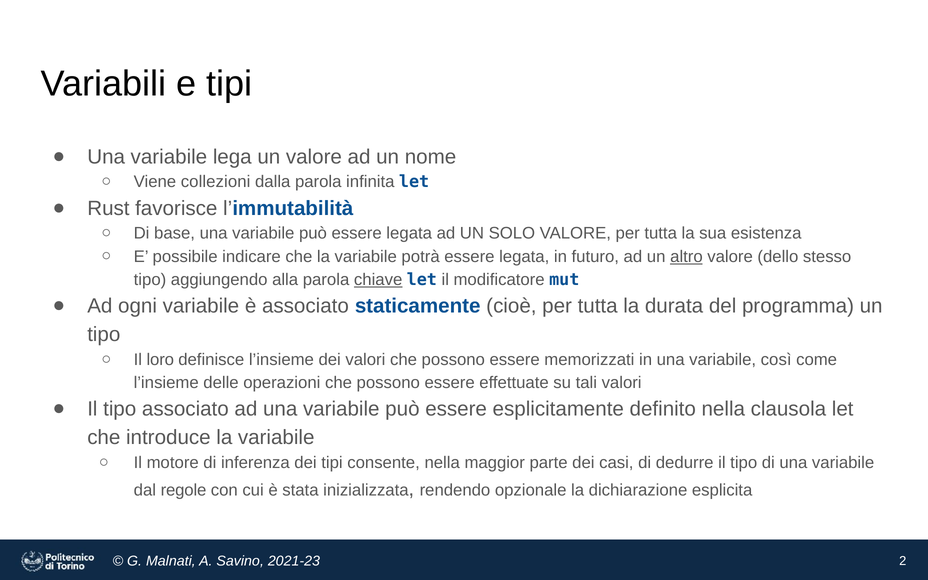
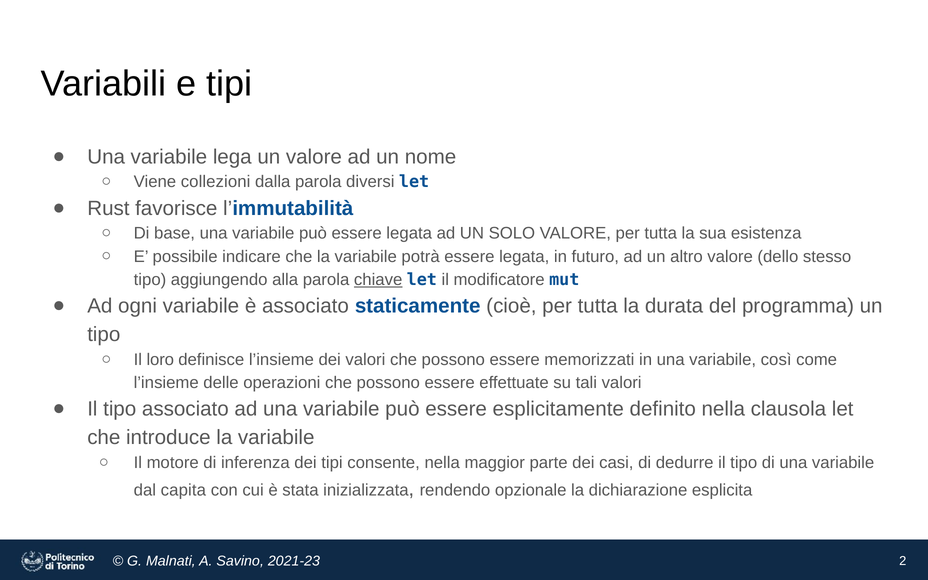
infinita: infinita -> diversi (370, 182)
altro underline: present -> none (686, 257)
regole: regole -> capita (183, 490)
